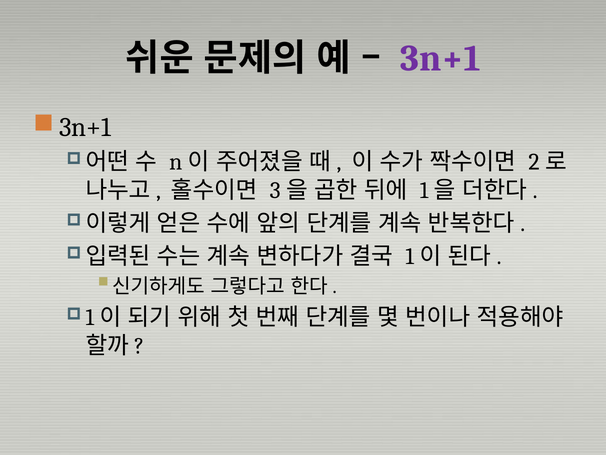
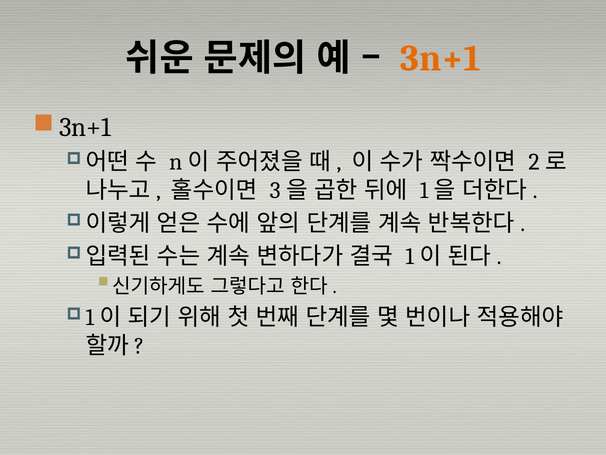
3n+1 colour: purple -> orange (440, 59)
